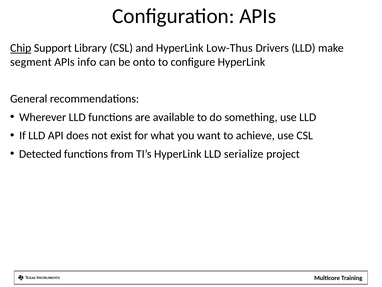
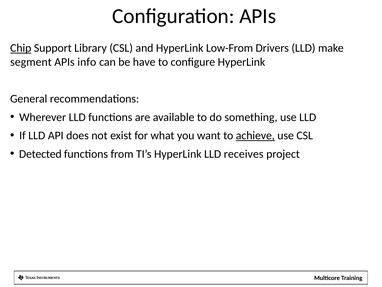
Low-Thus: Low-Thus -> Low-From (230, 48)
onto: onto -> have (144, 62)
achieve underline: none -> present (255, 135)
serialize: serialize -> receives (244, 154)
